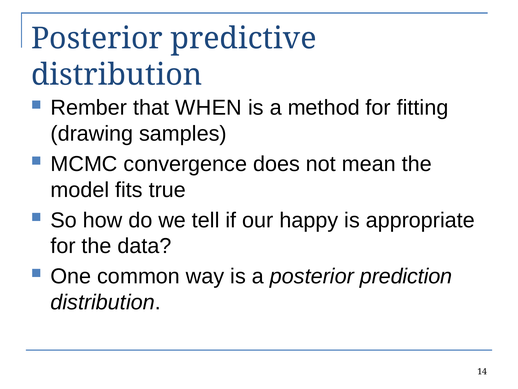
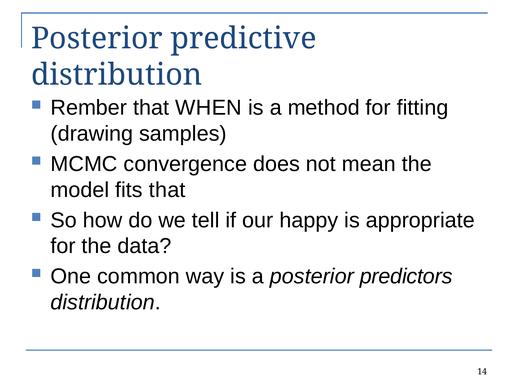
fits true: true -> that (167, 190)
prediction: prediction -> predictors (406, 276)
